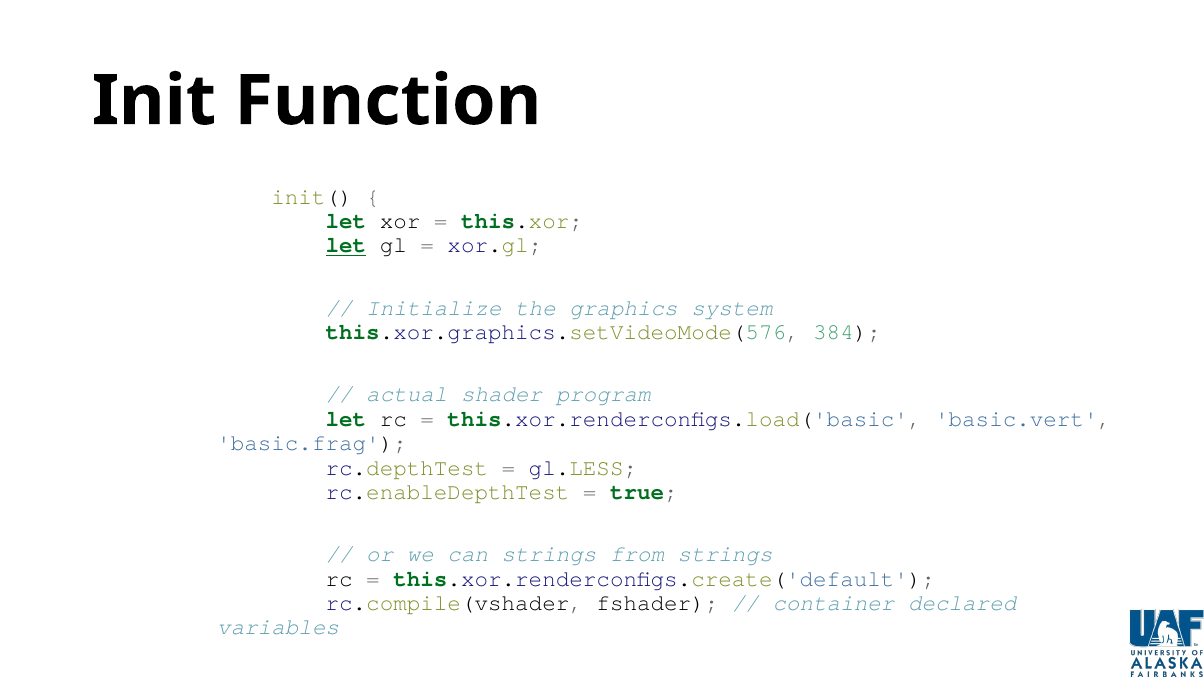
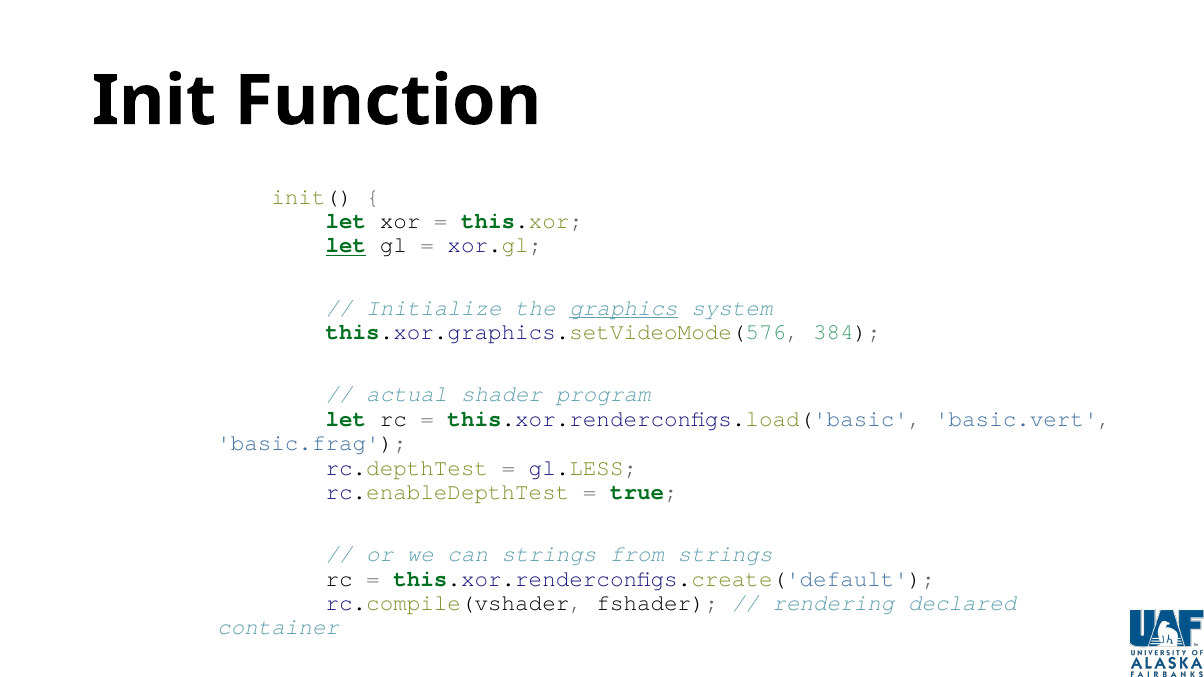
graphics underline: none -> present (624, 308)
container: container -> rendering (834, 603)
variables: variables -> container (278, 628)
